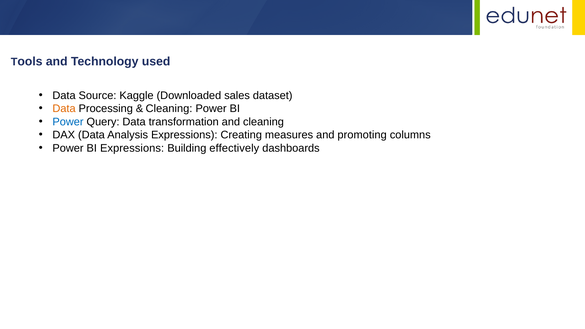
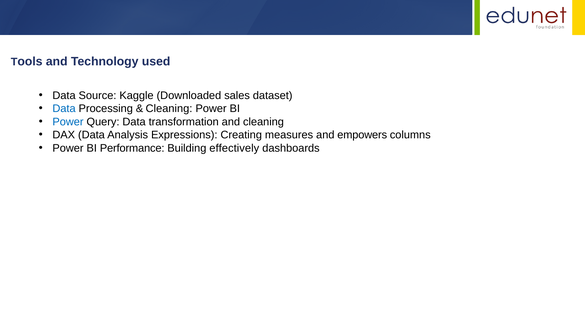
Data colour: orange -> blue (64, 109)
promoting: promoting -> empowers (362, 135)
BI Expressions: Expressions -> Performance (132, 148)
